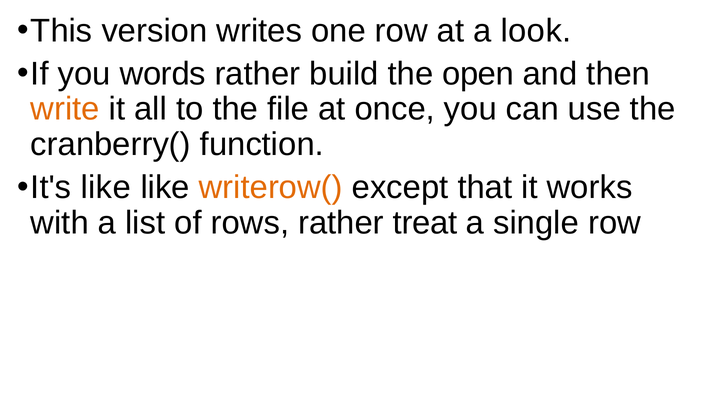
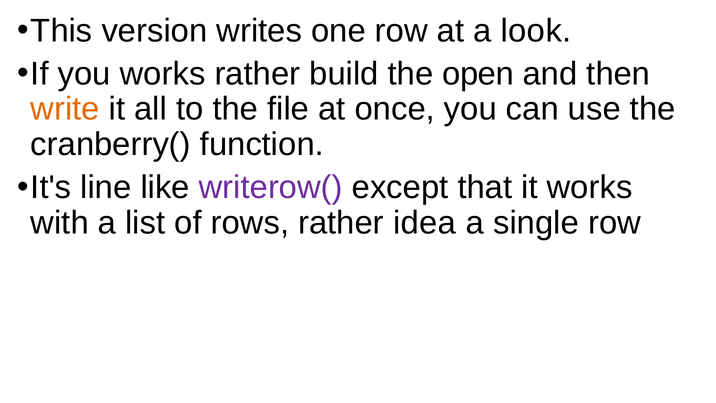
you words: words -> works (163, 74)
It's like: like -> line (106, 187)
writerow( colour: orange -> purple (271, 187)
treat: treat -> idea (425, 223)
